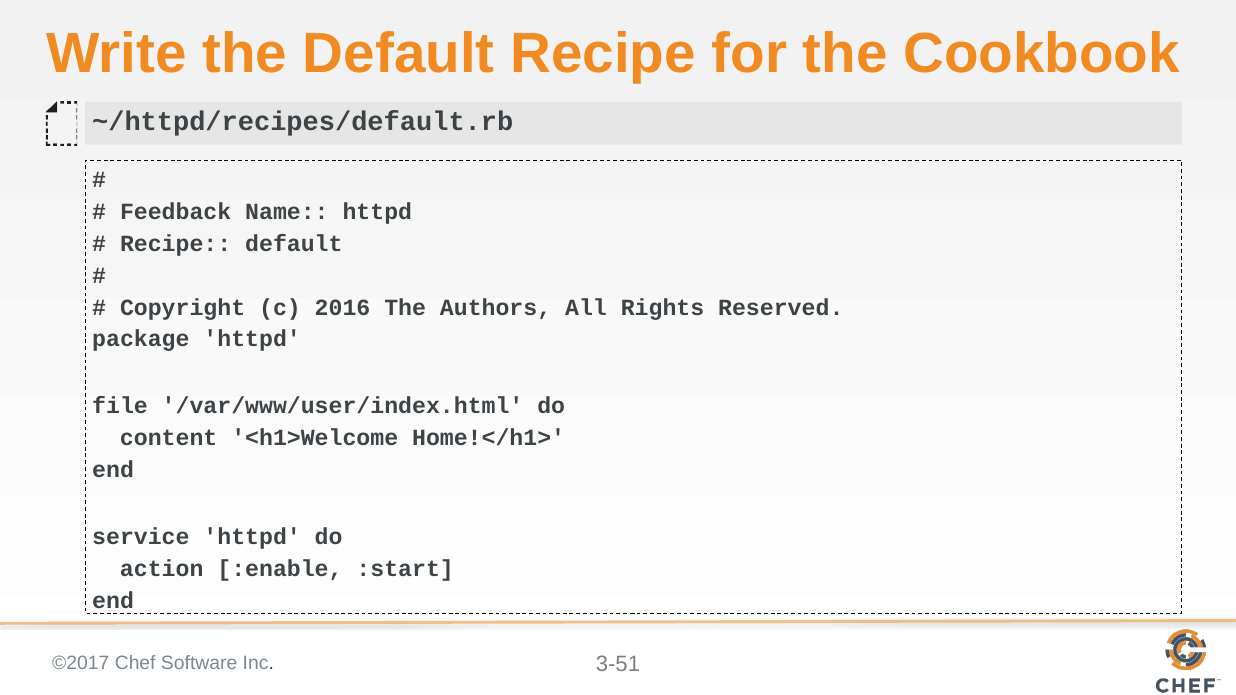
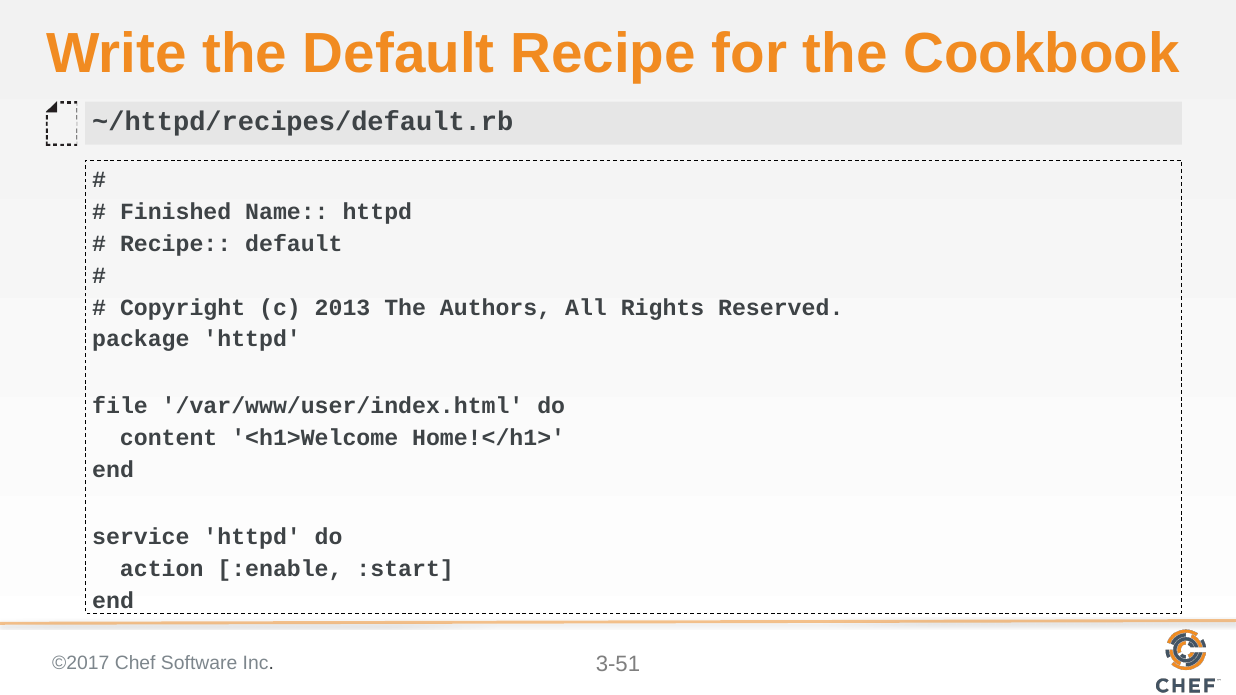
Feedback: Feedback -> Finished (176, 212)
2016: 2016 -> 2013 (343, 308)
